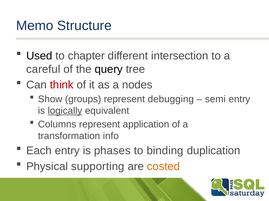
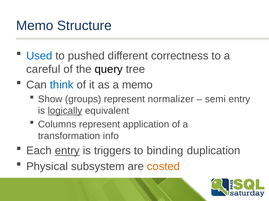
Used colour: black -> blue (39, 56)
chapter: chapter -> pushed (86, 56)
intersection: intersection -> correctness (180, 56)
think colour: red -> blue (62, 85)
a nodes: nodes -> memo (137, 85)
debugging: debugging -> normalizer (171, 99)
entry underline: none -> present (67, 151)
phases: phases -> triggers (112, 151)
supporting: supporting -> subsystem (98, 167)
